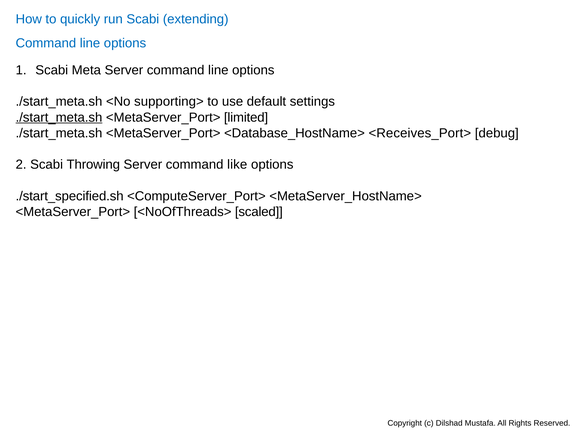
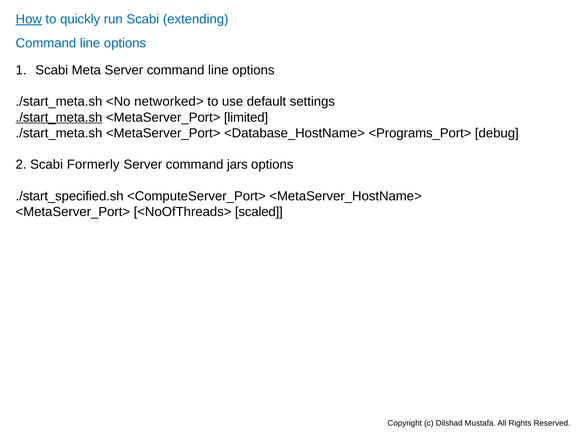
How underline: none -> present (29, 19)
supporting>: supporting> -> networked> (169, 102)
<Receives_Port>: <Receives_Port> -> <Programs_Port> (420, 133)
Throwing: Throwing -> Formerly (93, 165)
like: like -> jars (237, 165)
